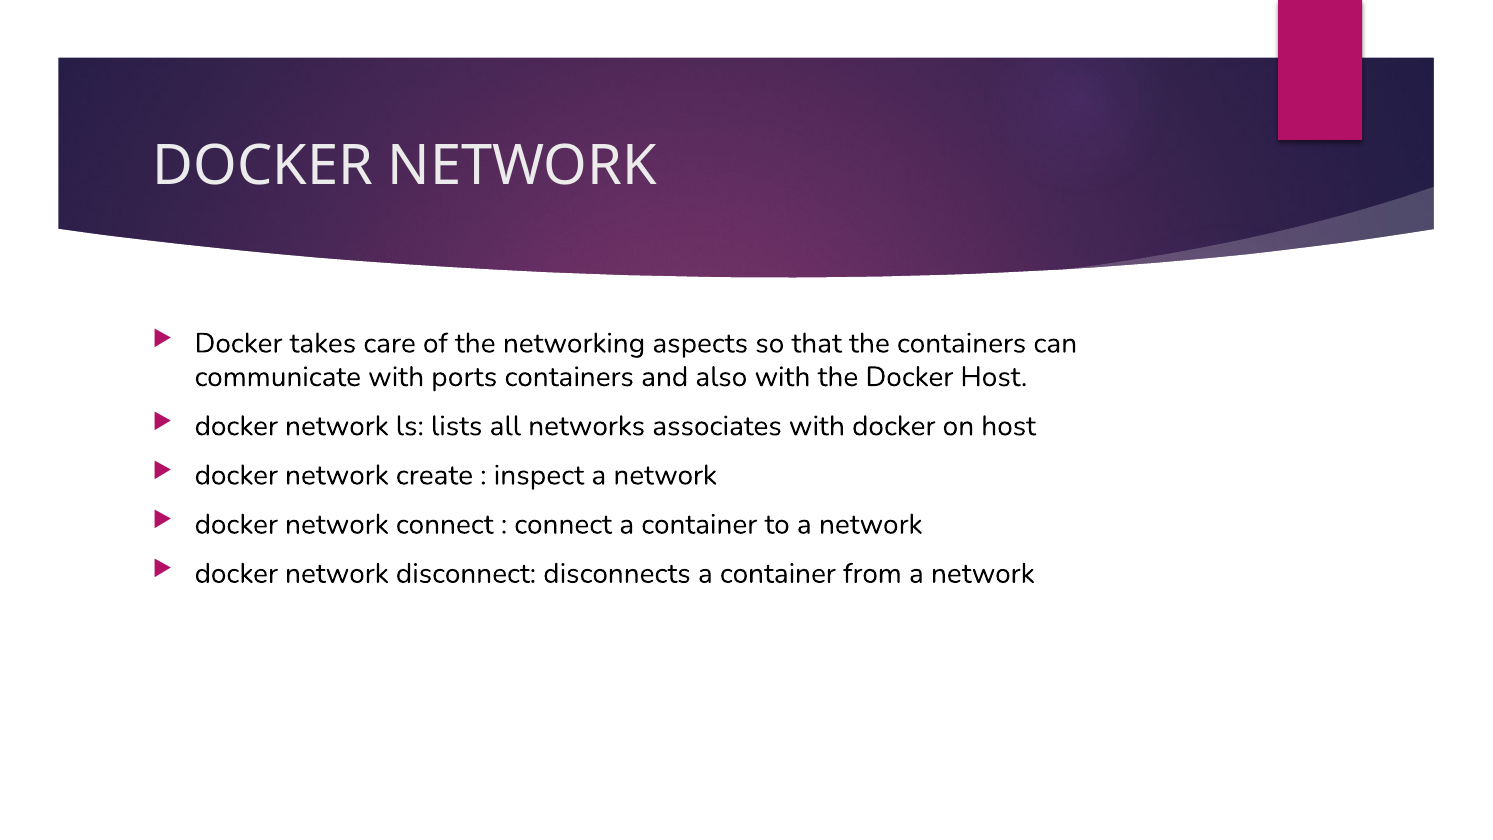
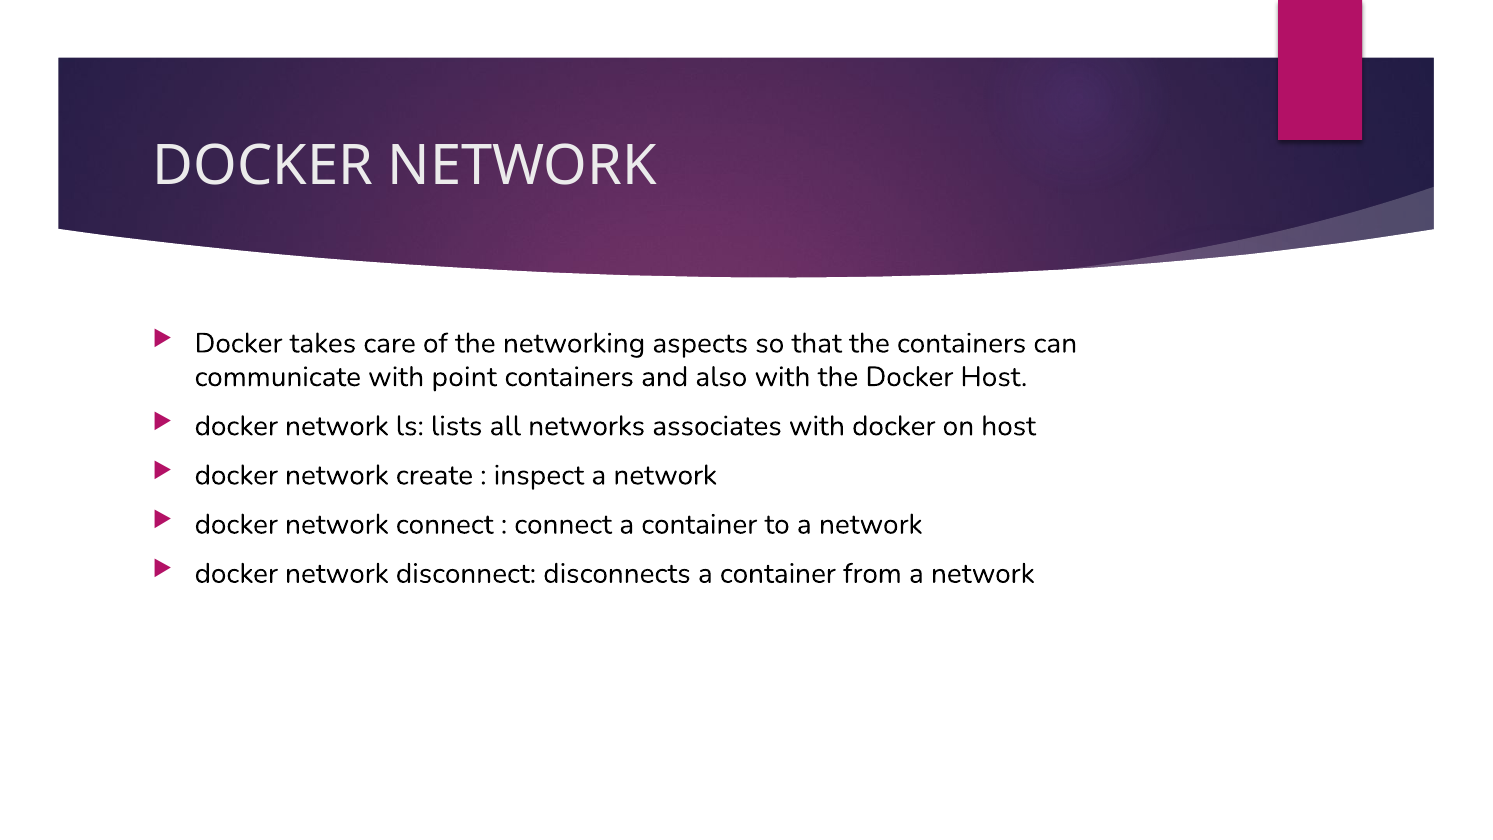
ports: ports -> point (464, 377)
